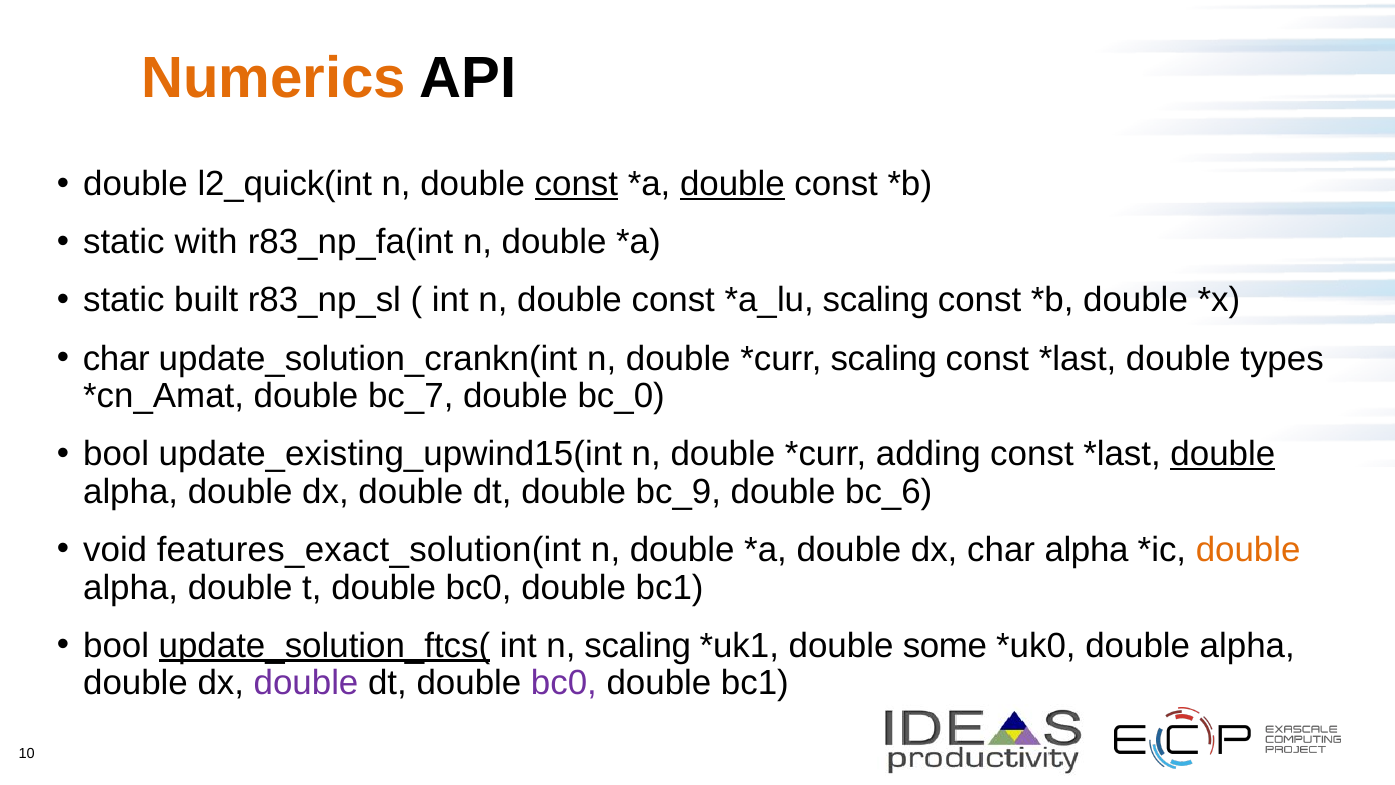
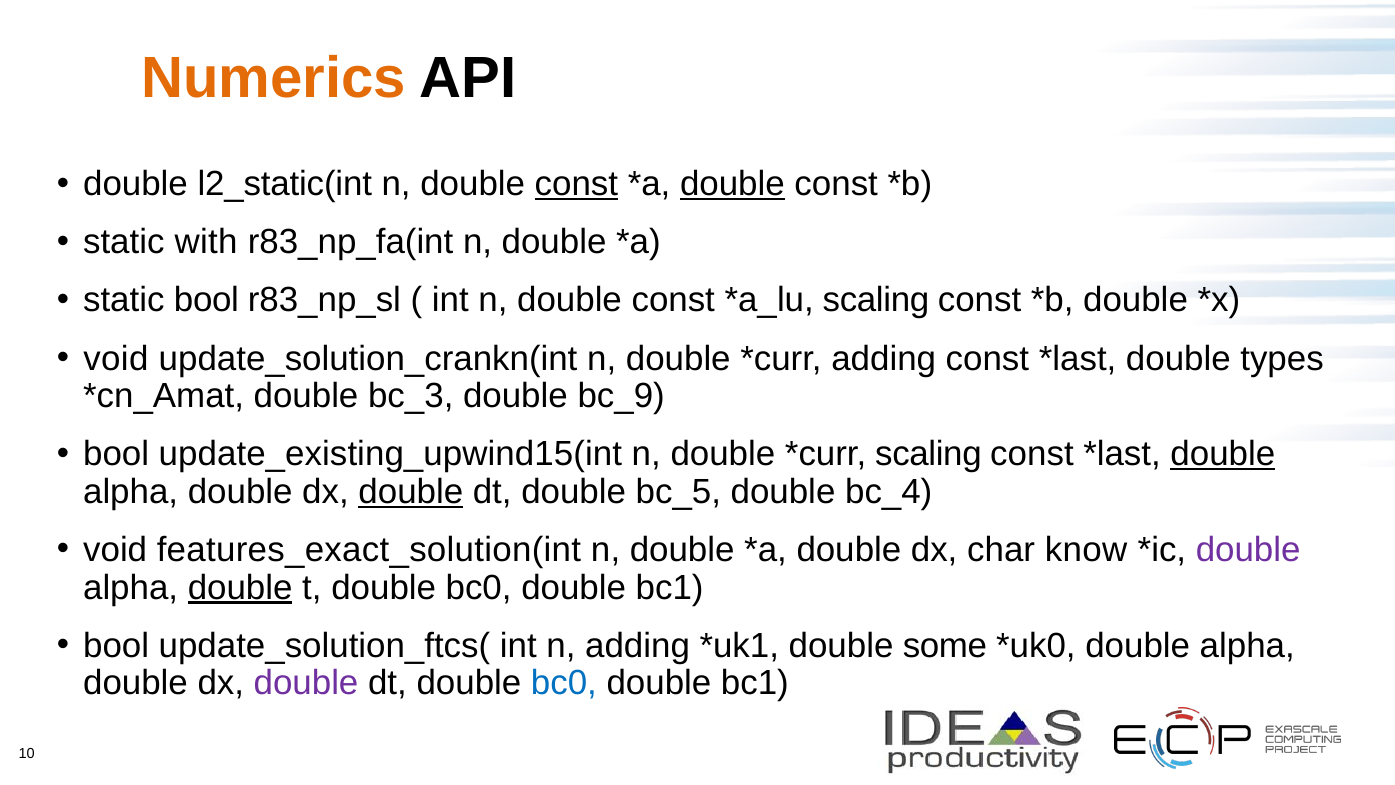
l2_quick(int: l2_quick(int -> l2_static(int (285, 184)
static built: built -> bool (206, 300)
char: char -> void (116, 358)
scaling: scaling -> adding (884, 358)
bc_7: bc_7 -> bc_3 (411, 396)
bc_0: bc_0 -> bc_9 (621, 396)
adding: adding -> scaling (928, 454)
double underline: none -> present (411, 492)
bc_9: bc_9 -> bc_5 (678, 492)
bc_6: bc_6 -> bc_4 (889, 492)
char alpha: alpha -> know (1086, 550)
double colour: orange -> purple (1248, 550)
double underline: none -> present (240, 587)
update_solution_ftcs( underline: present -> none (324, 645)
n scaling: scaling -> adding (638, 645)
bc0 colour: purple -> blue (564, 683)
